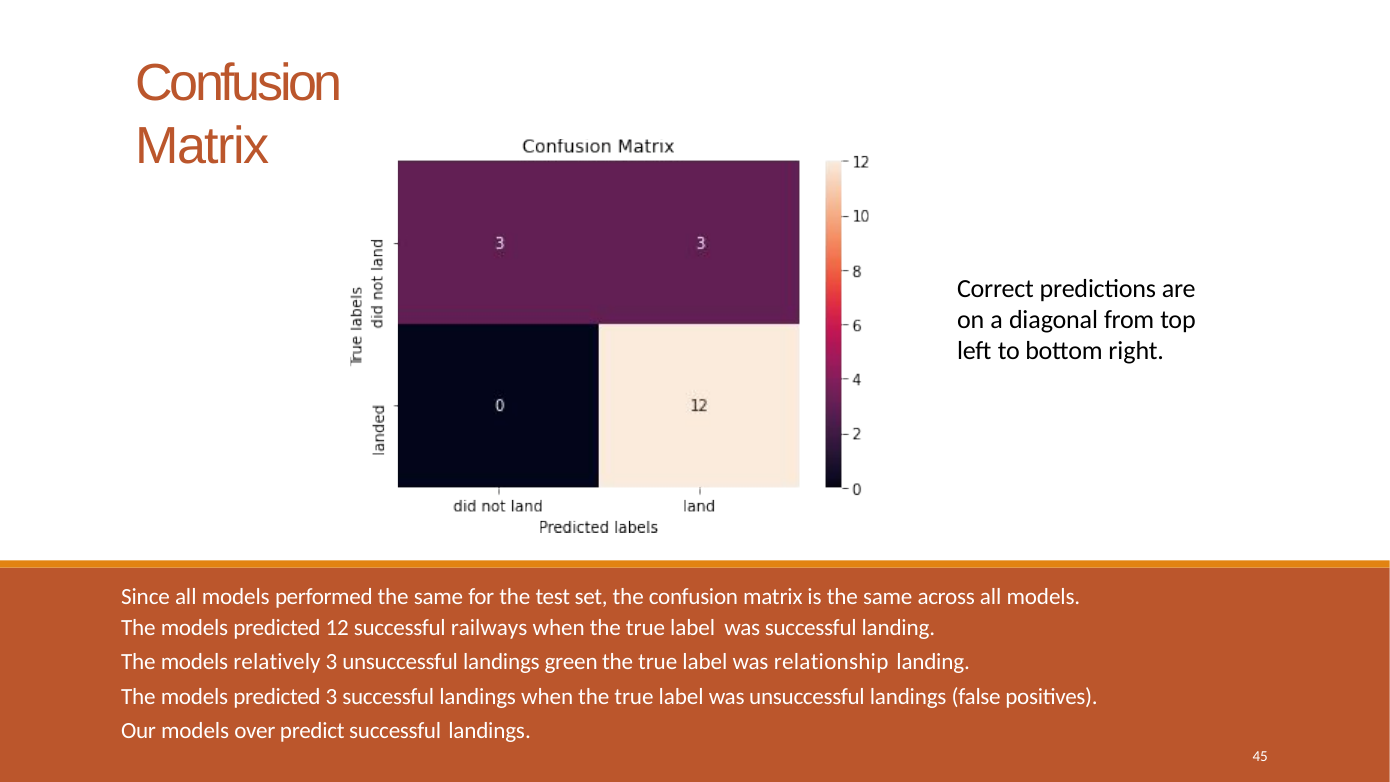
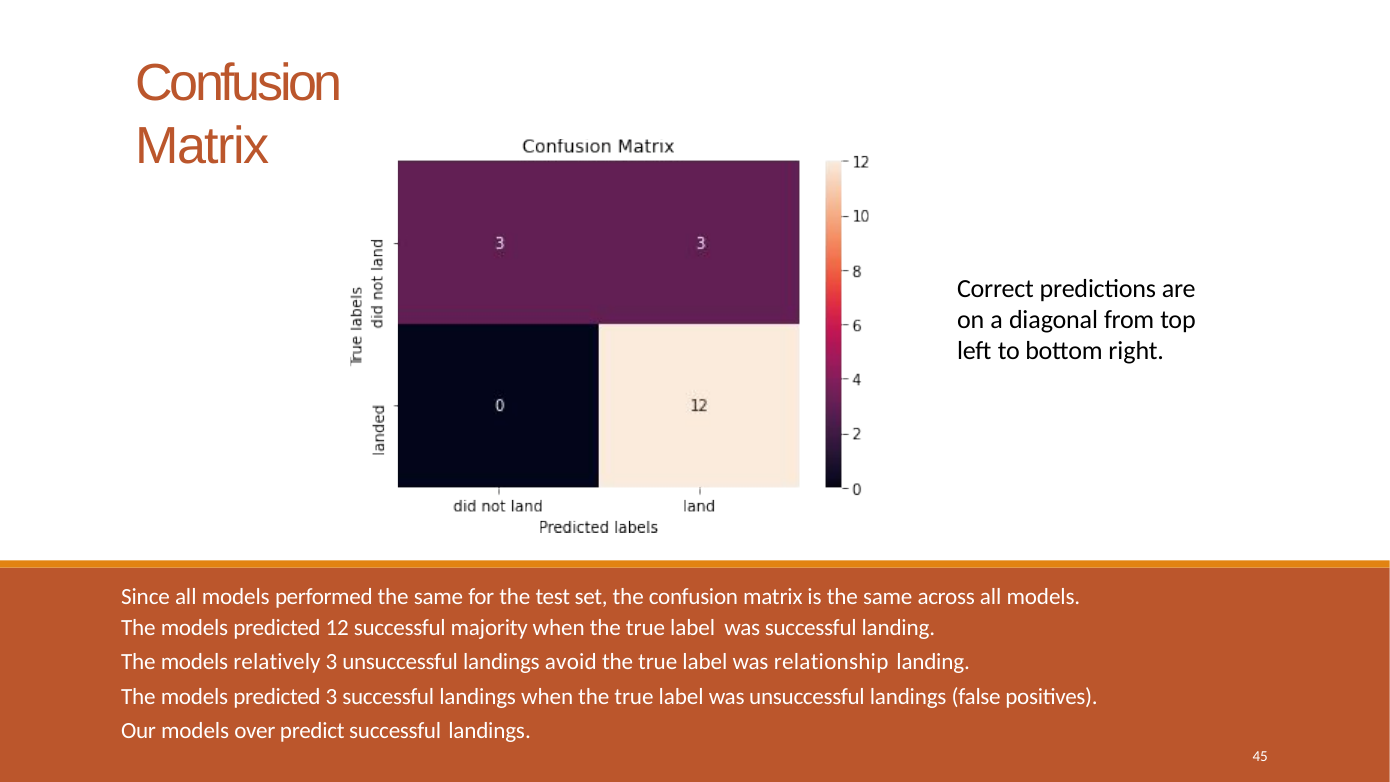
railways: railways -> majority (489, 628)
green: green -> avoid (571, 661)
